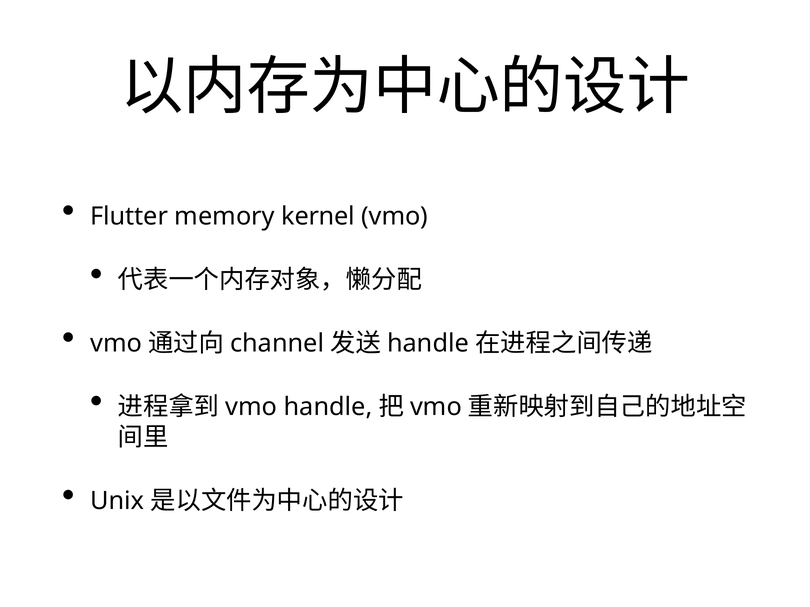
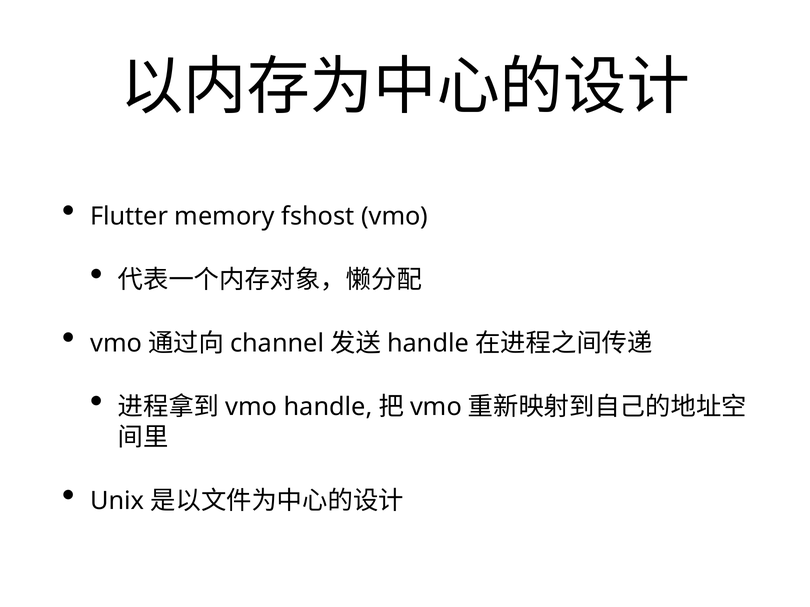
kernel: kernel -> fshost (318, 217)
